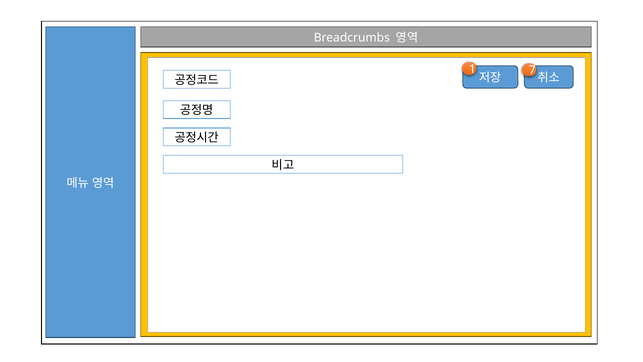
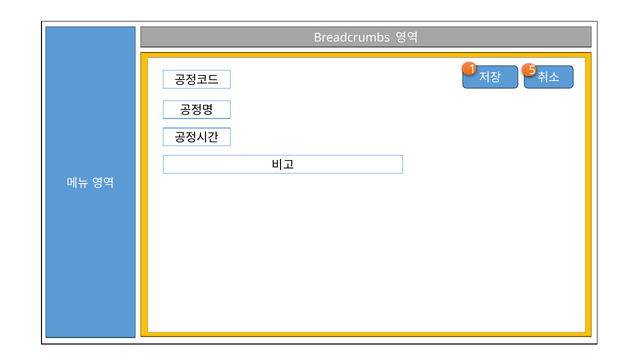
7: 7 -> 5 (532, 70)
